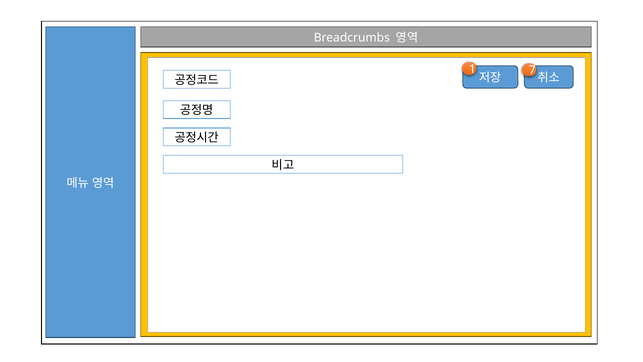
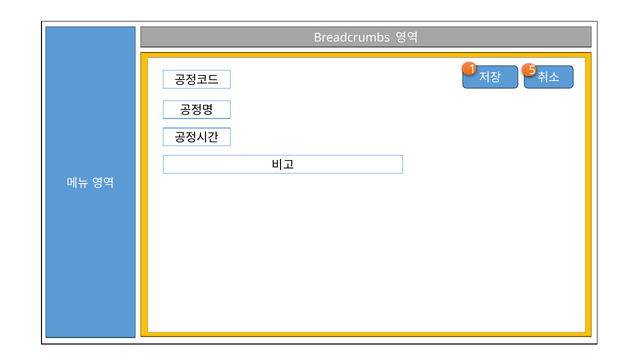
7: 7 -> 5 (532, 70)
